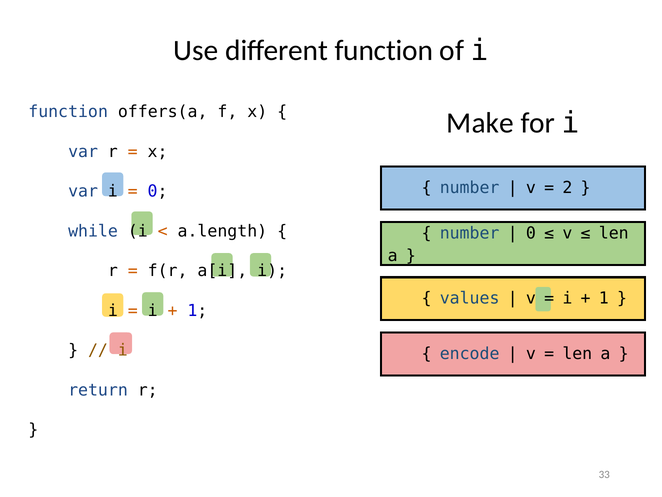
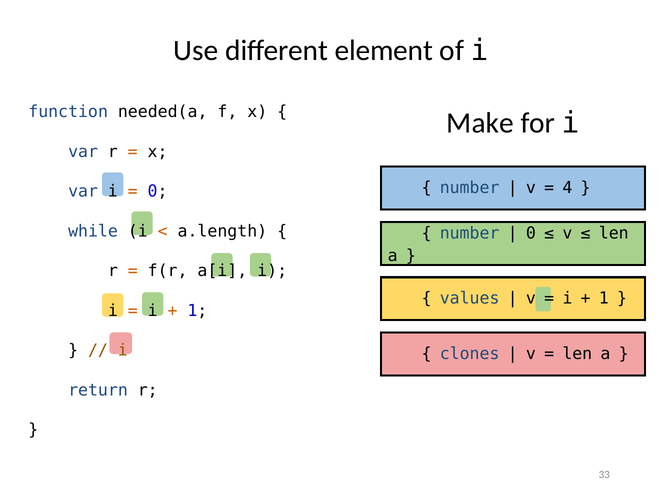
different function: function -> element (384, 50)
offers(a: offers(a -> needed(a (163, 112)
2: 2 -> 4 (567, 188)
encode: encode -> clones (470, 353)
